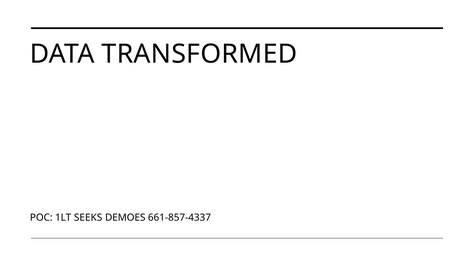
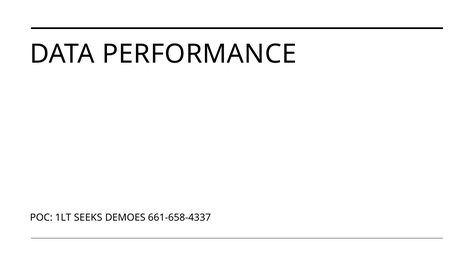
TRANSFORMED: TRANSFORMED -> PERFORMANCE (199, 54)
661-857-4337: 661-857-4337 -> 661-658-4337 (179, 218)
